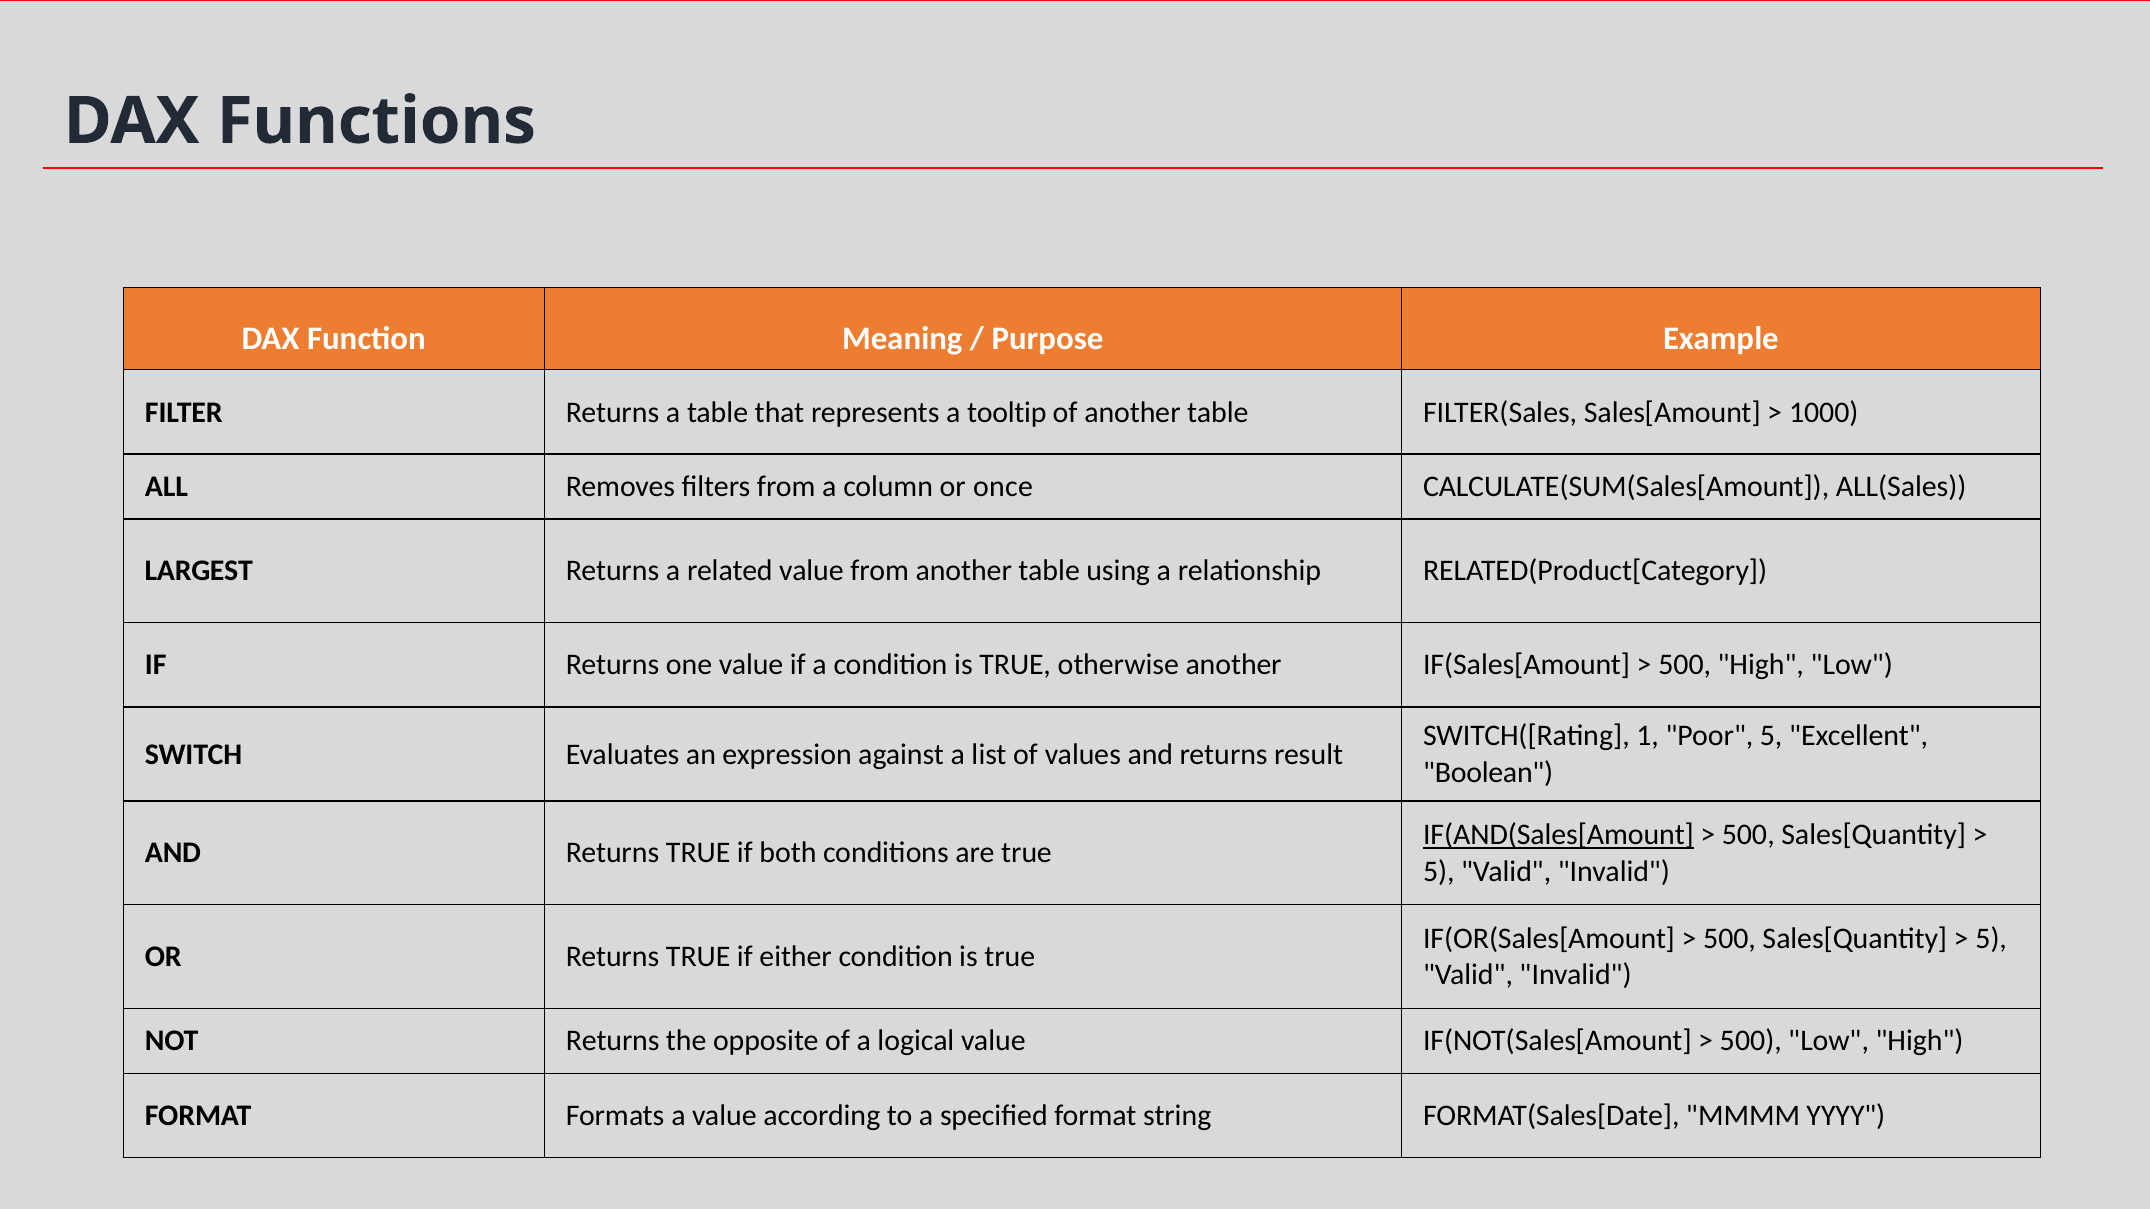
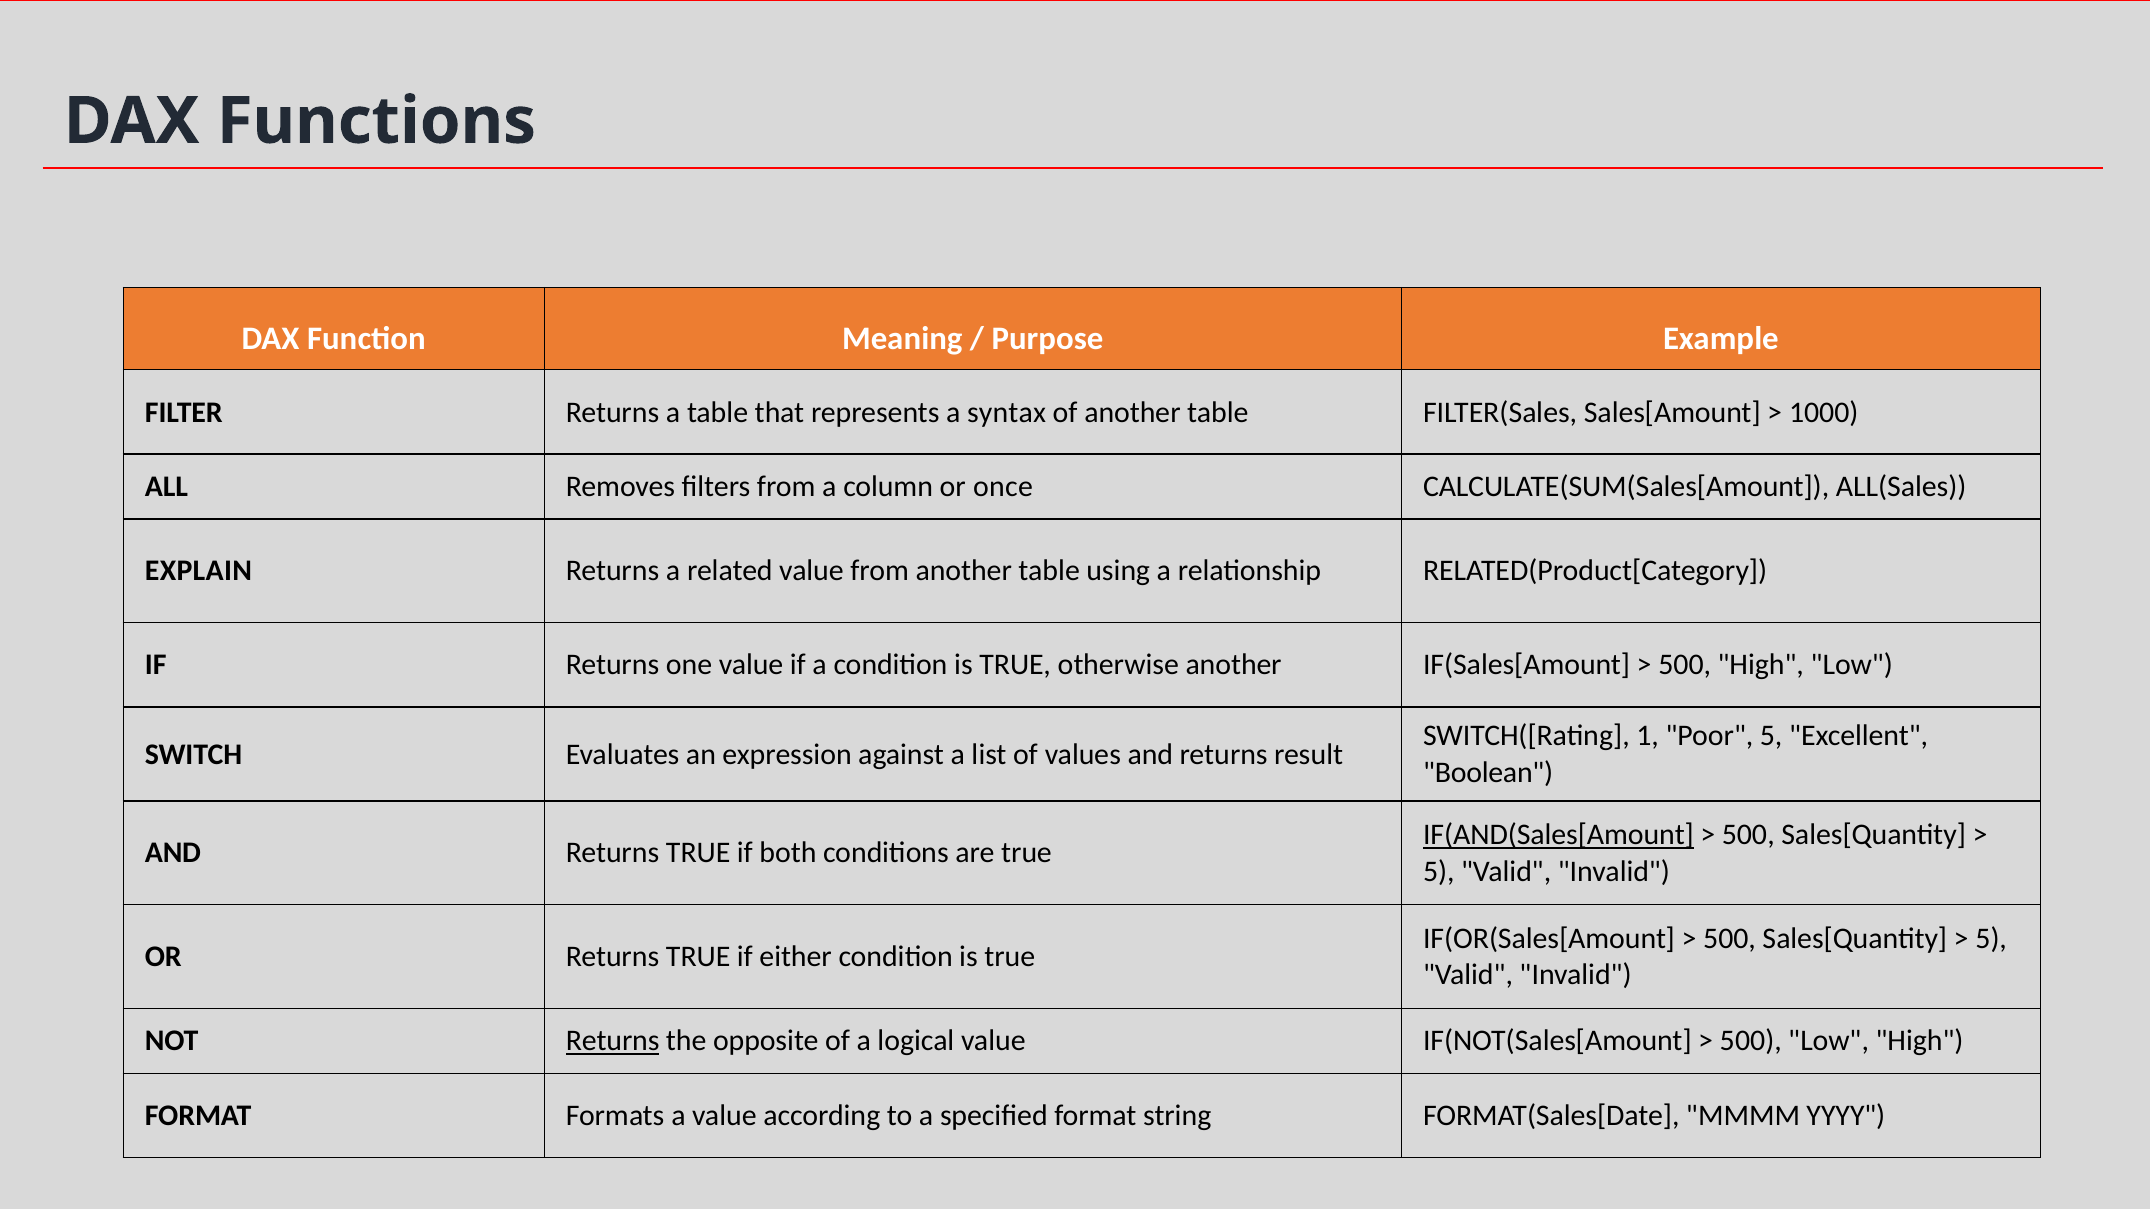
tooltip: tooltip -> syntax (1007, 412)
LARGEST: LARGEST -> EXPLAIN (198, 571)
Returns underline: none -> present (613, 1041)
